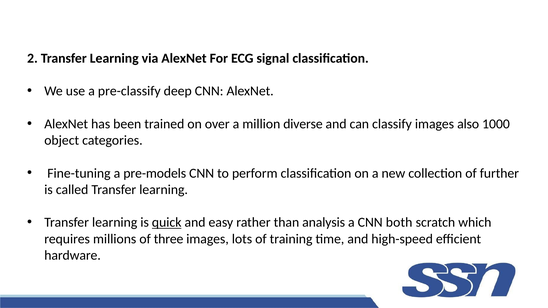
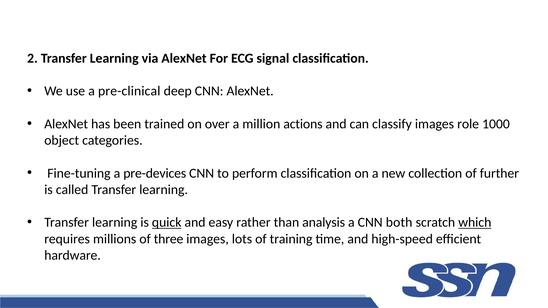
pre-classify: pre-classify -> pre-clinical (129, 91)
diverse: diverse -> actions (303, 124)
also: also -> role (468, 124)
pre-models: pre-models -> pre-devices (155, 173)
which underline: none -> present (475, 223)
